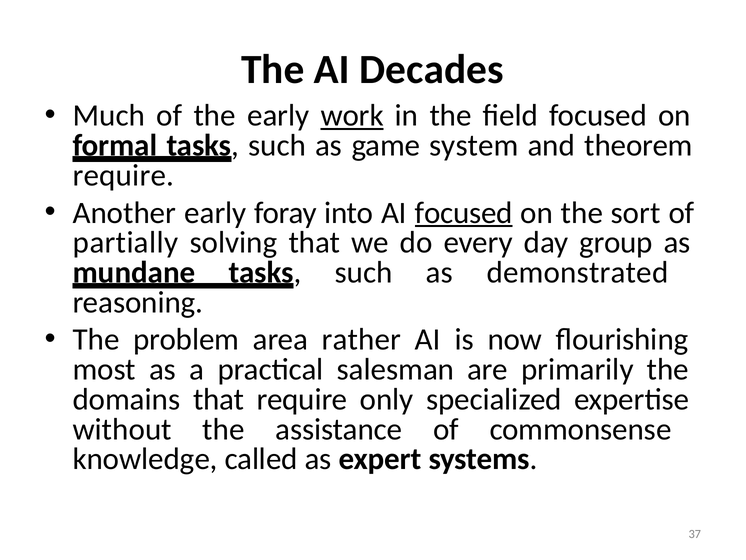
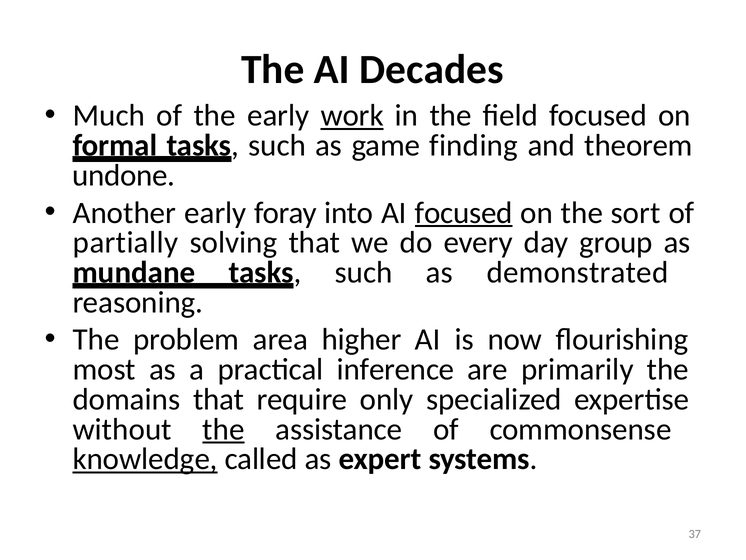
system: system -> finding (474, 145)
require: require -> undone (124, 175)
rather: rather -> higher (362, 339)
salesman: salesman -> inference (396, 369)
the underline: none -> present (223, 429)
knowledge underline: none -> present (145, 459)
